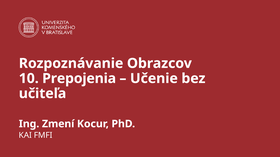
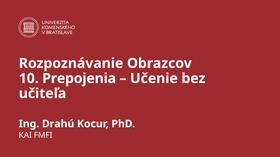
Zmení: Zmení -> Drahú (58, 124)
